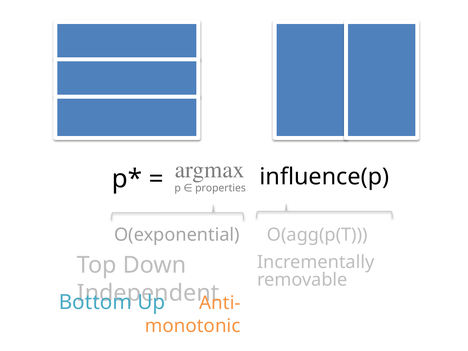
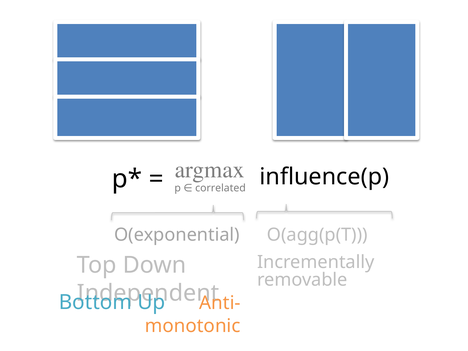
properties: properties -> correlated (220, 188)
